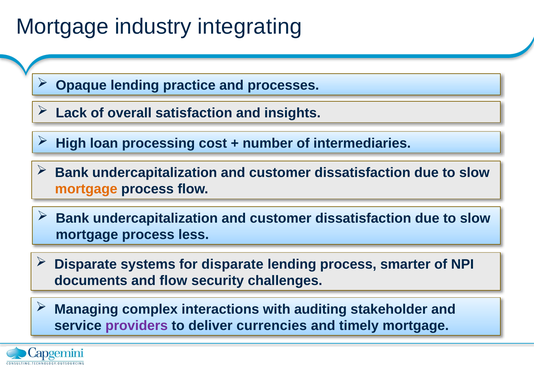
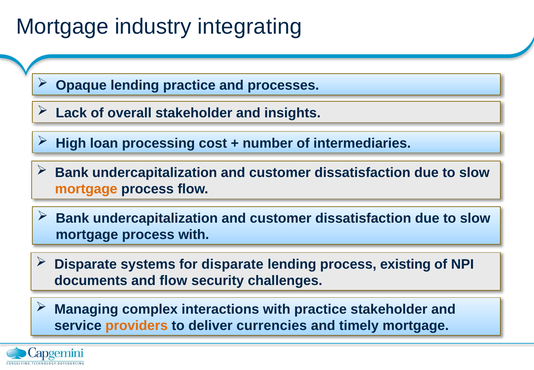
overall satisfaction: satisfaction -> stakeholder (194, 113)
process less: less -> with (194, 234)
smarter: smarter -> existing (405, 264)
with auditing: auditing -> practice (320, 309)
providers colour: purple -> orange (137, 325)
